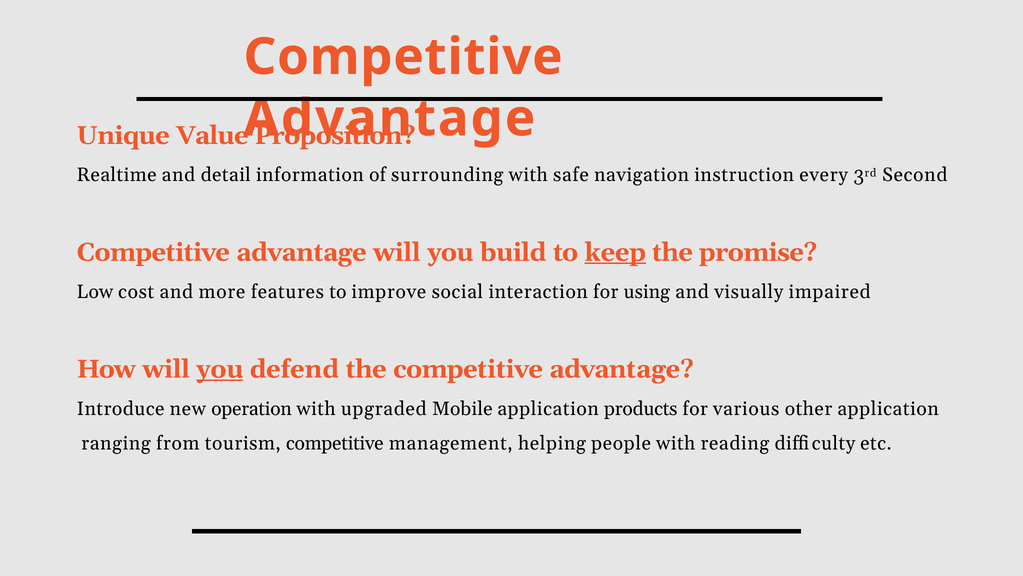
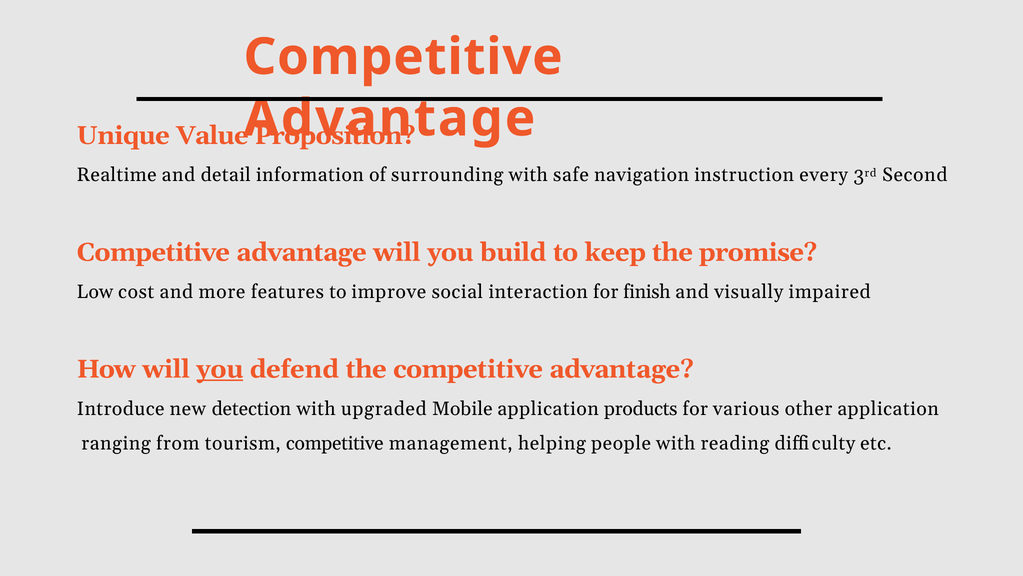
keep underline: present -> none (615, 252)
using: using -> finish (647, 292)
operation: operation -> detection (251, 408)
